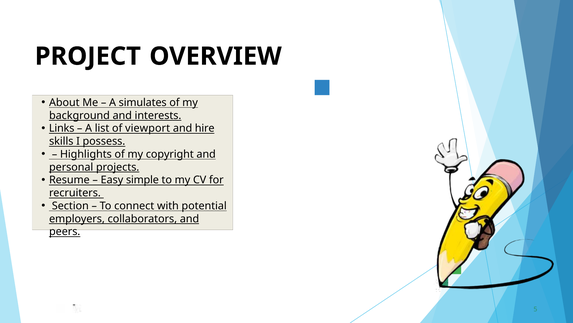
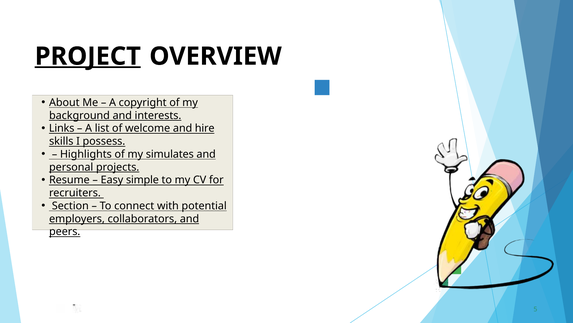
PROJECT underline: none -> present (88, 56)
simulates: simulates -> copyright (143, 102)
viewport: viewport -> welcome (148, 128)
copyright: copyright -> simulates (170, 154)
